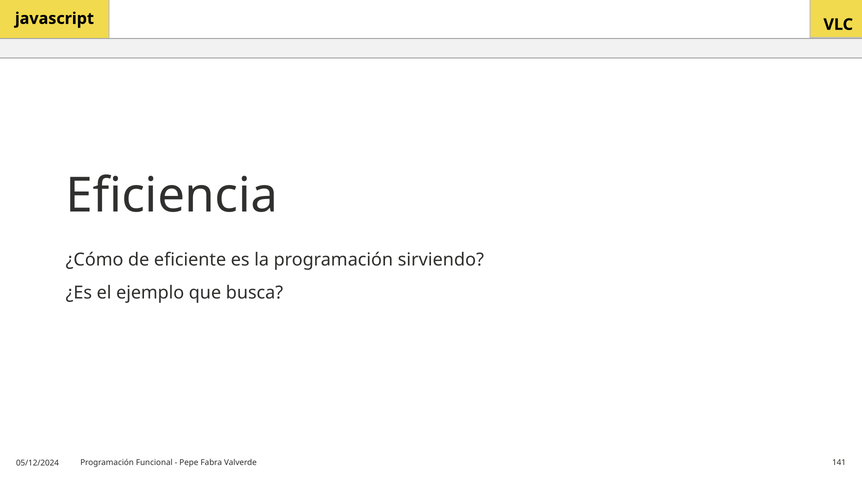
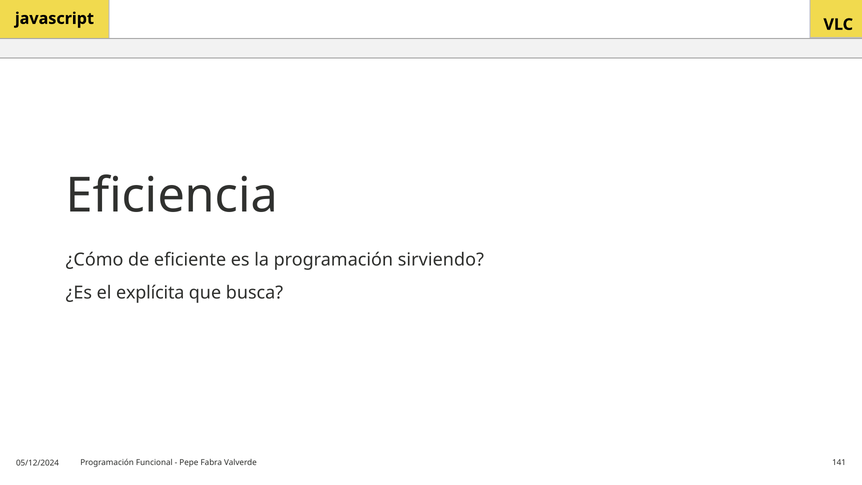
ejemplo: ejemplo -> explícita (150, 293)
